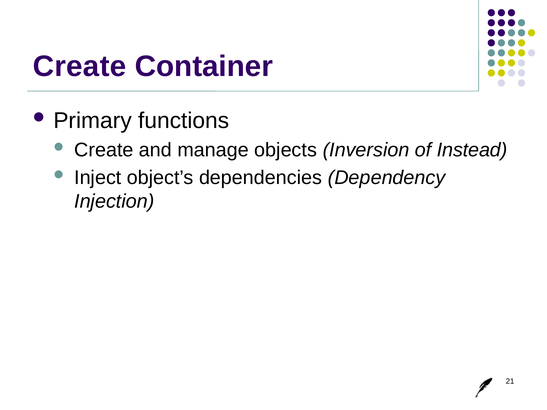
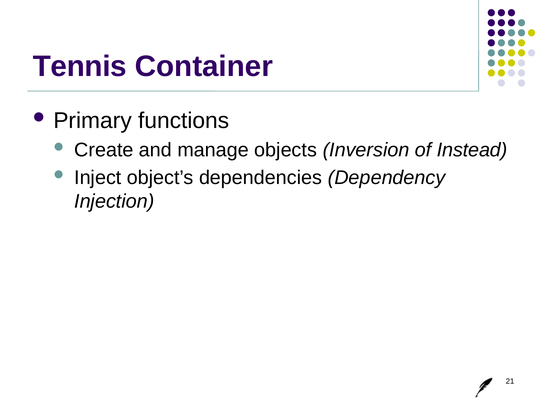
Create: Create -> Tennis (80, 66)
